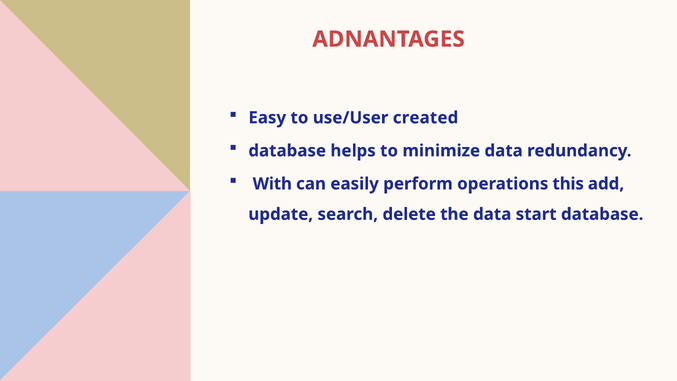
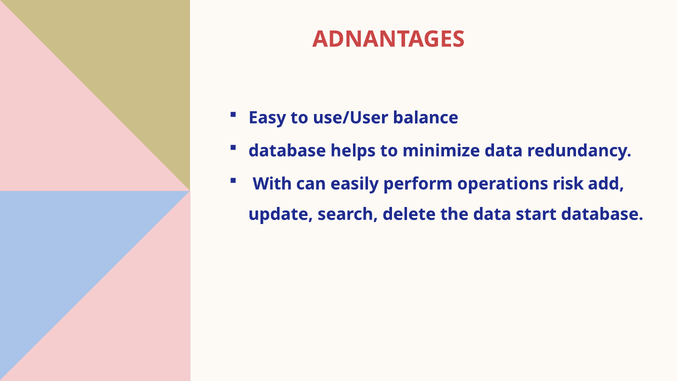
created: created -> balance (426, 118)
this: this -> risk (568, 184)
